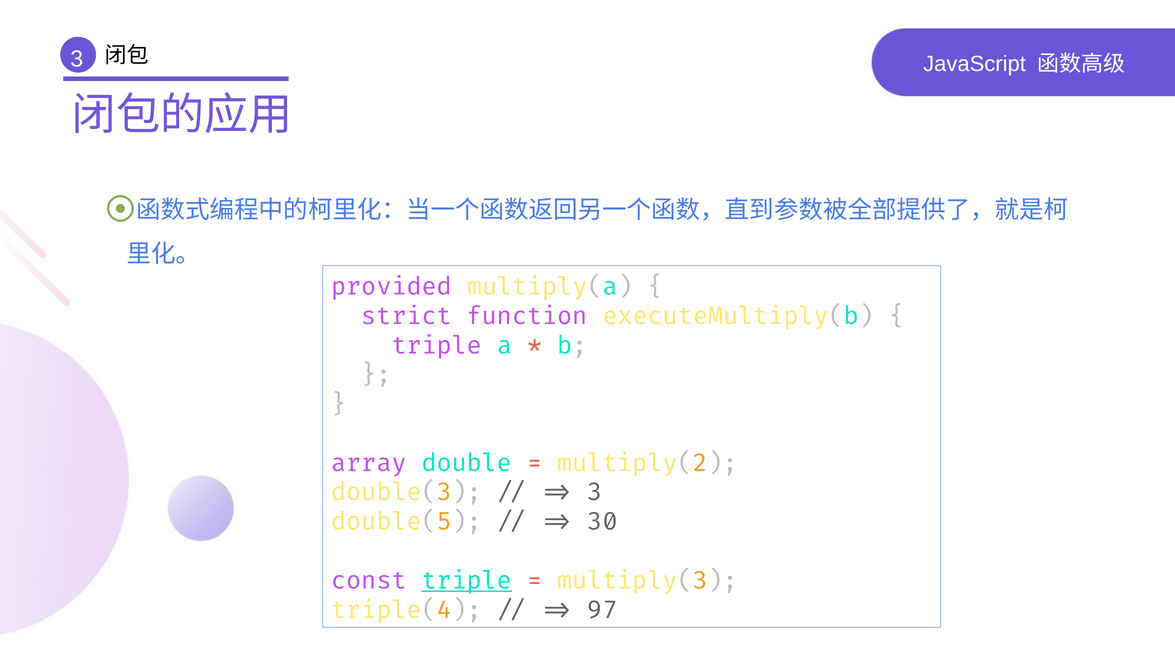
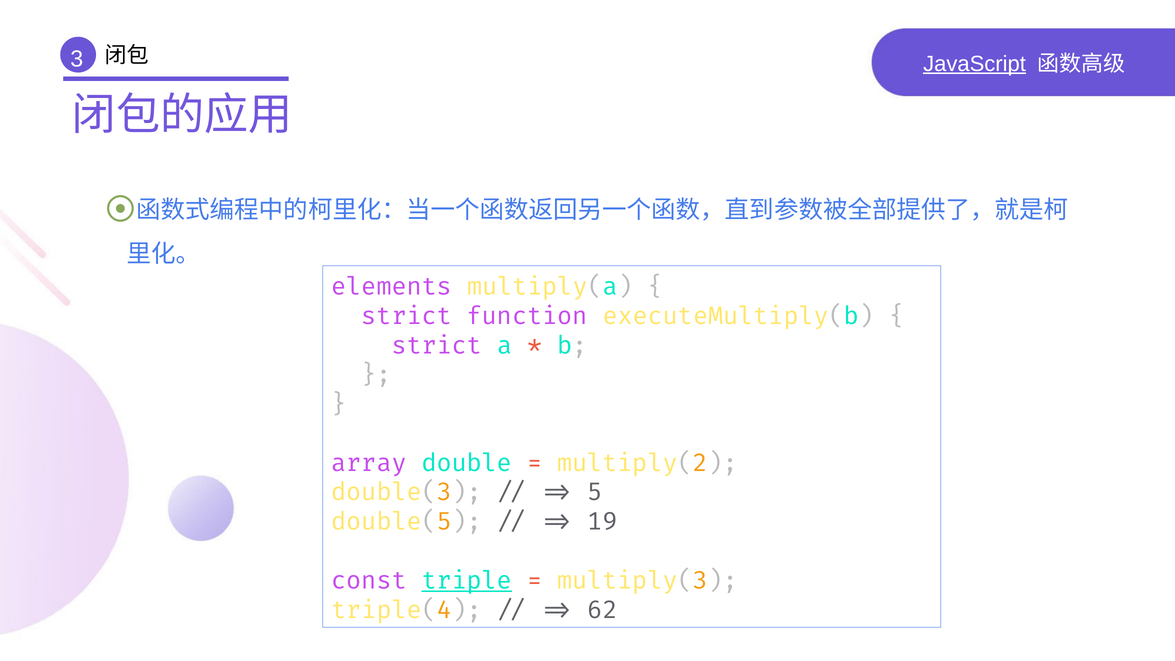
JavaScript underline: none -> present (975, 64)
provided: provided -> elements (392, 287)
triple: triple -> strict (437, 345)
3: 3 -> 5 (595, 492)
30: 30 -> 19 (603, 522)
97: 97 -> 62 (603, 610)
